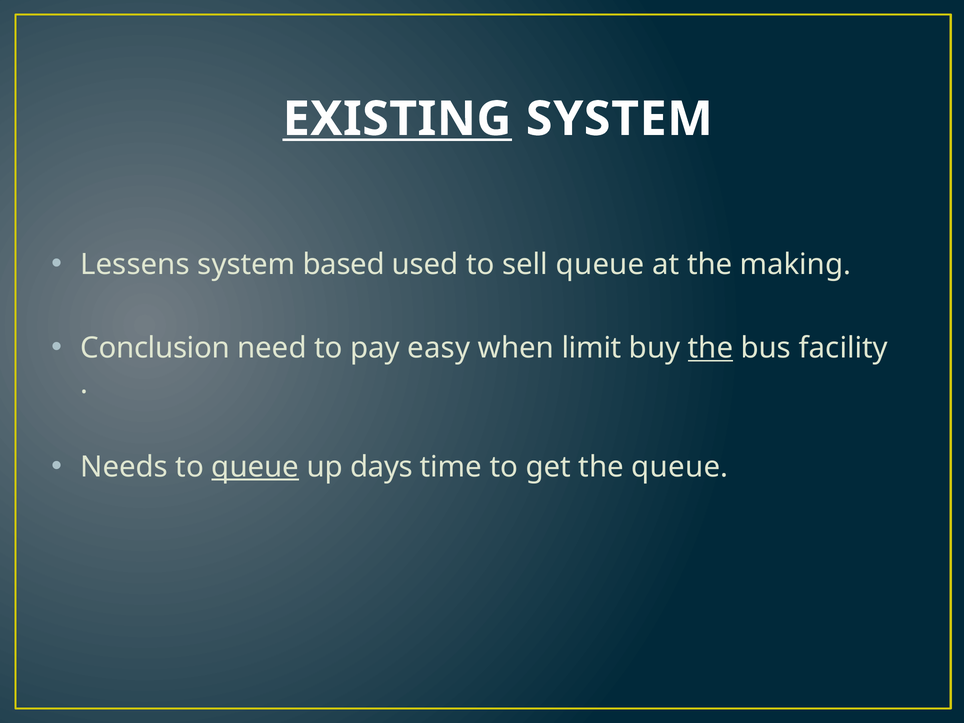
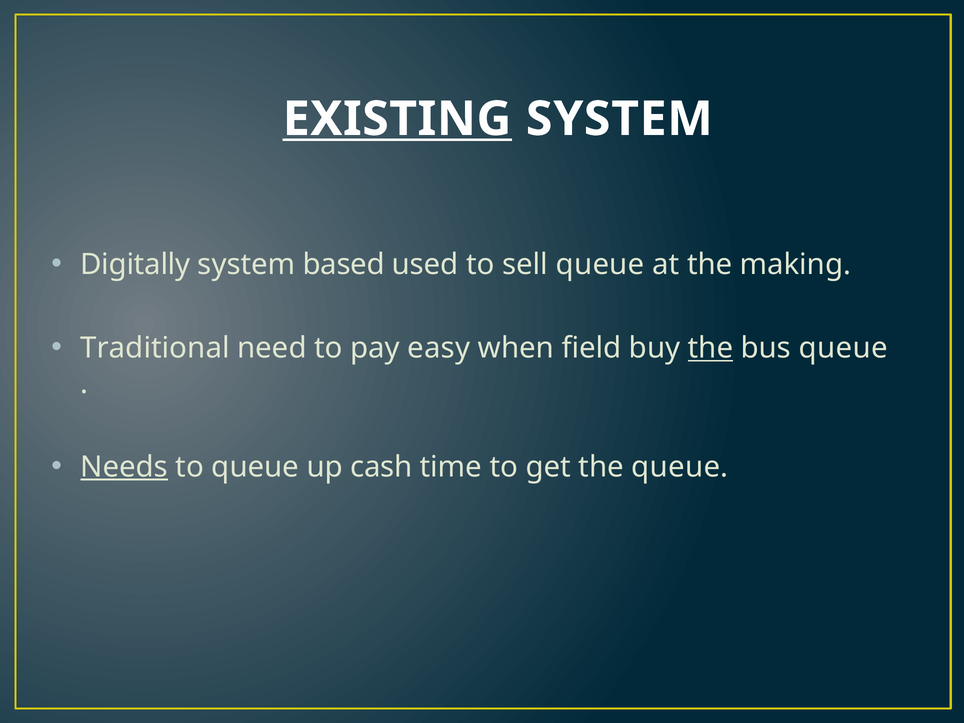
Lessens: Lessens -> Digitally (135, 265)
Conclusion: Conclusion -> Traditional (155, 348)
limit: limit -> field (591, 348)
bus facility: facility -> queue (843, 348)
Needs underline: none -> present (124, 467)
queue underline: present -> none (255, 467)
days: days -> cash (381, 467)
